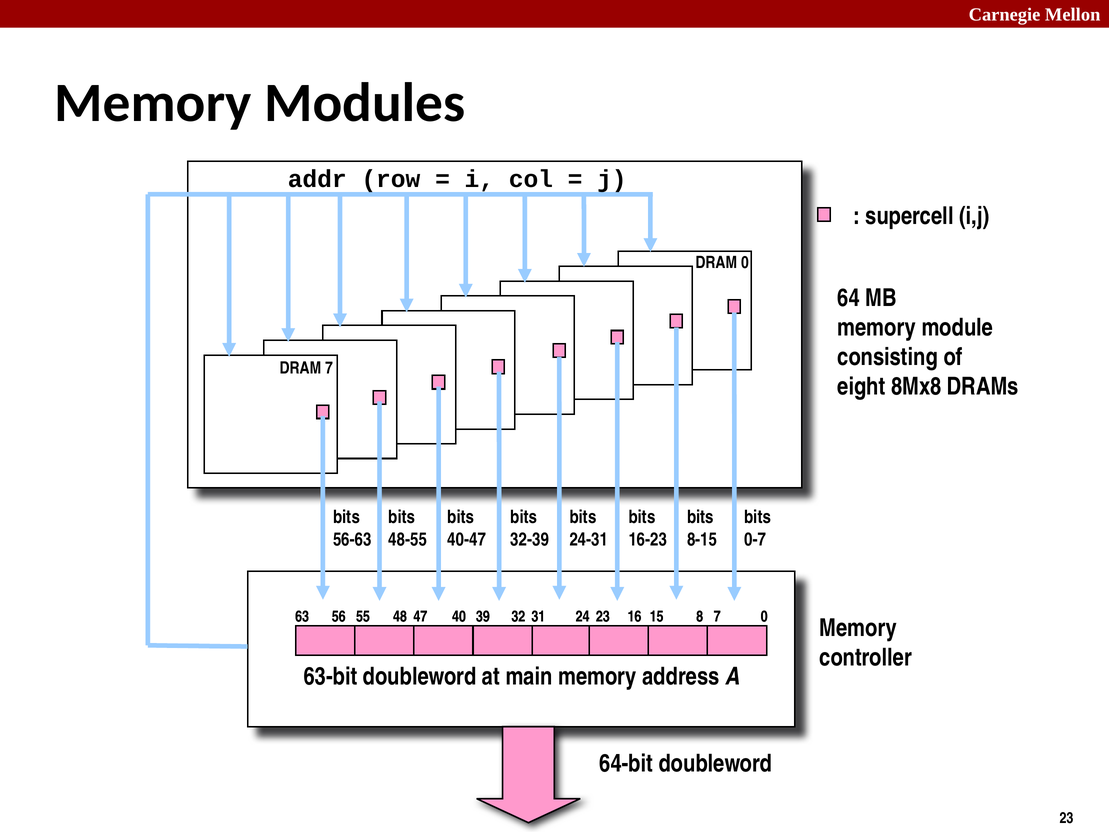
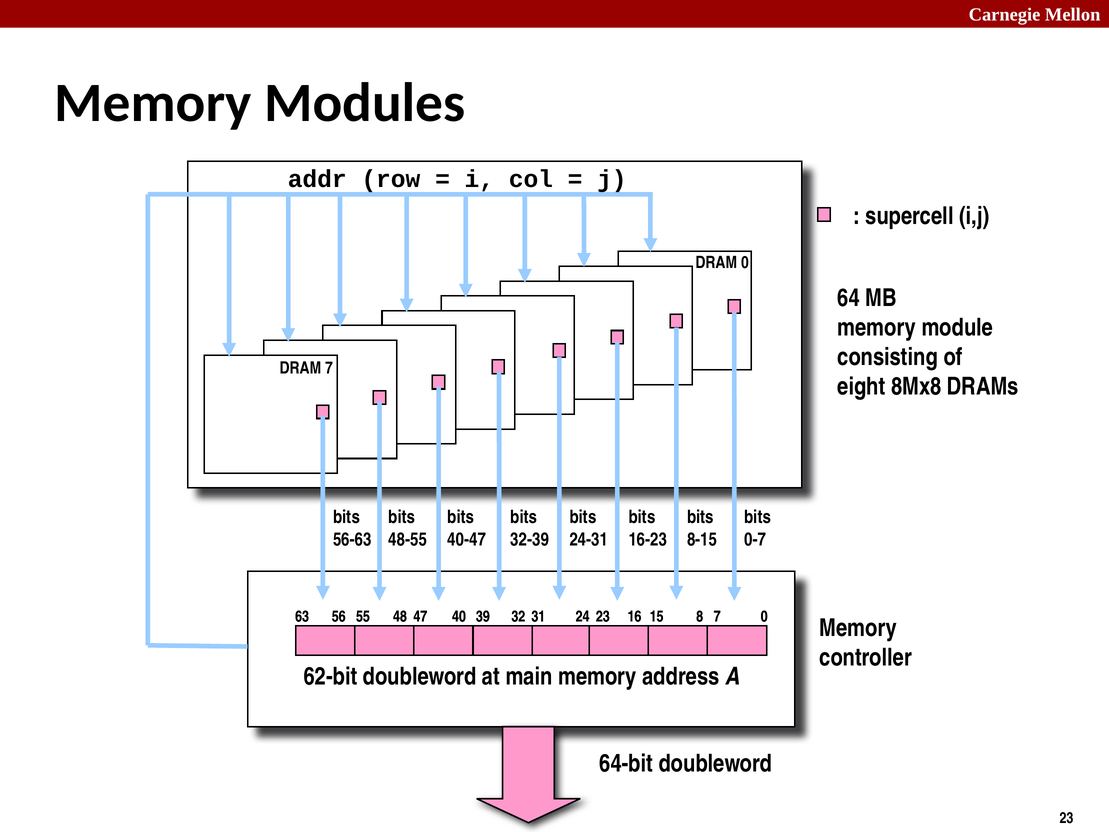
63-bit: 63-bit -> 62-bit (331, 676)
